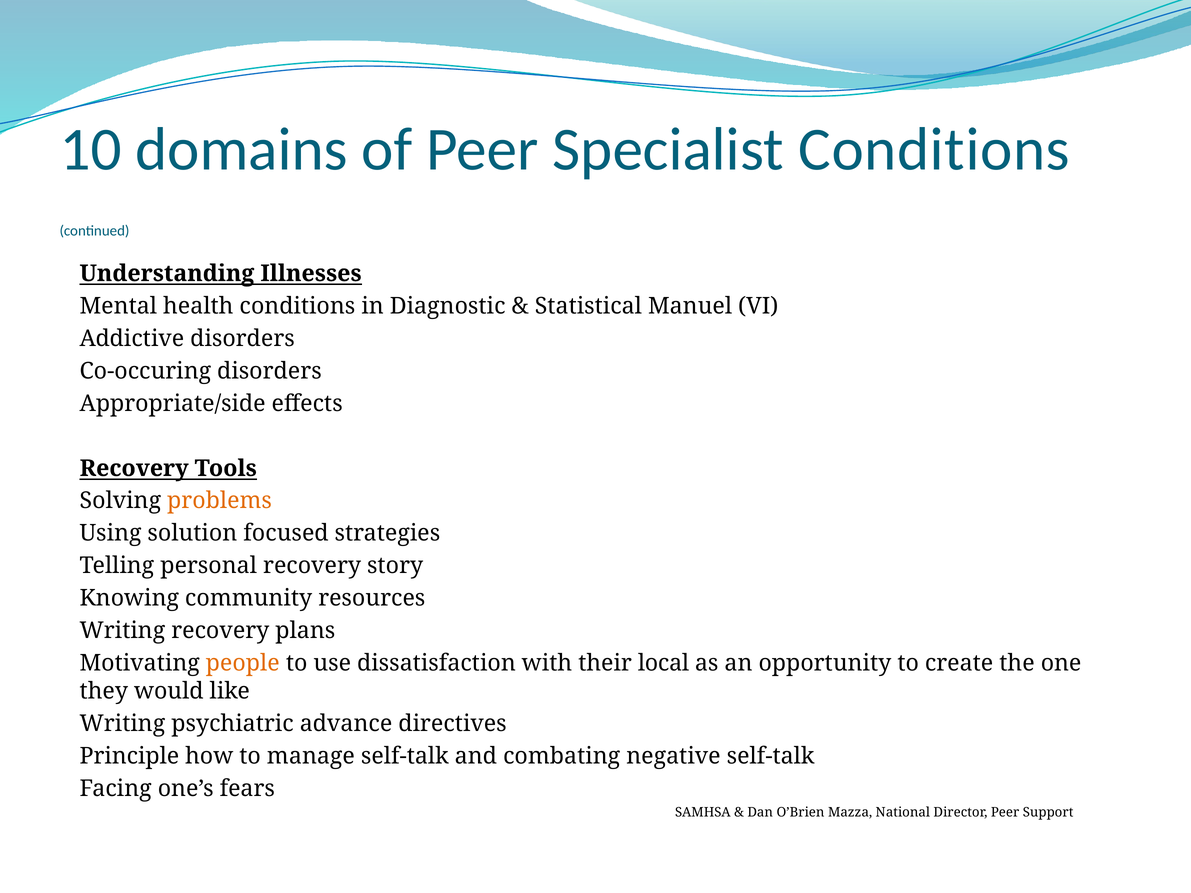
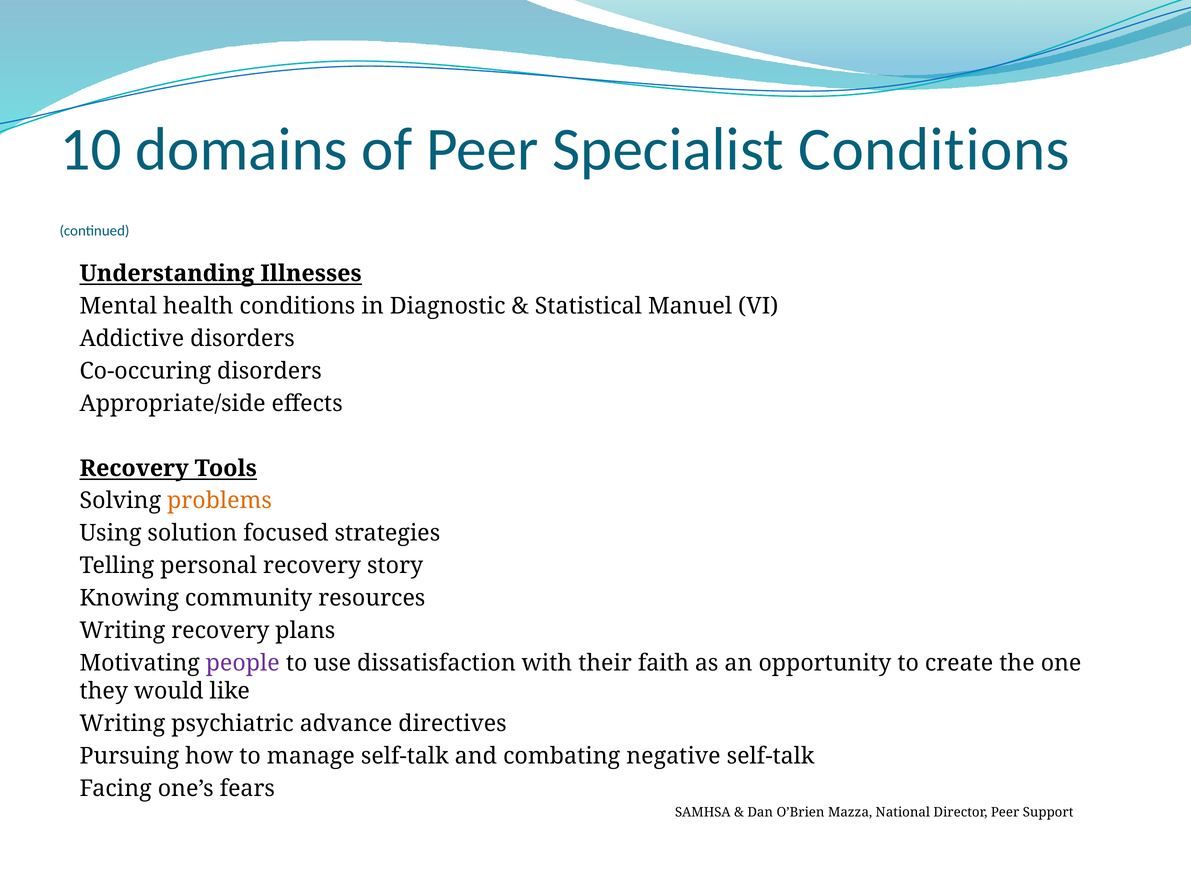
people colour: orange -> purple (243, 663)
local: local -> faith (664, 663)
Principle: Principle -> Pursuing (129, 756)
